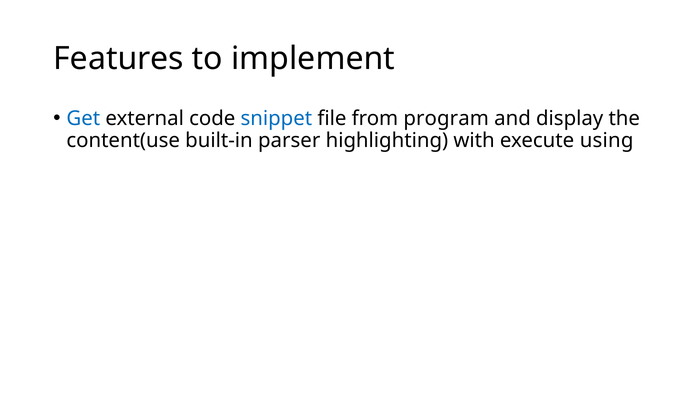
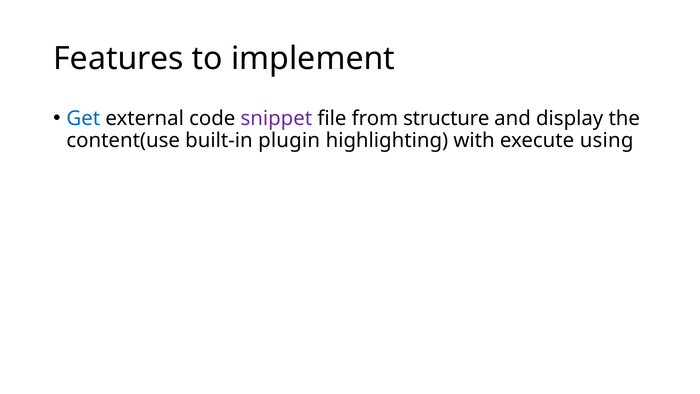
snippet colour: blue -> purple (276, 118)
program: program -> structure (446, 118)
parser: parser -> plugin (289, 140)
